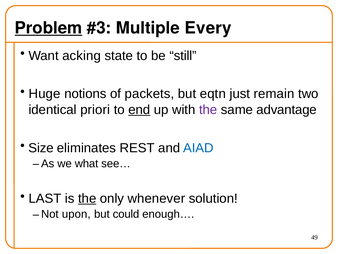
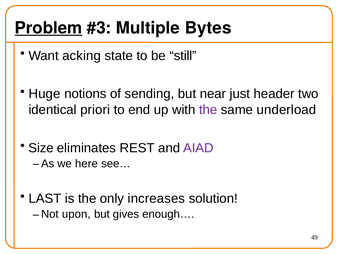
Every: Every -> Bytes (208, 28)
packets: packets -> sending (150, 94)
eqtn: eqtn -> near (213, 94)
remain: remain -> header (274, 94)
end underline: present -> none (139, 109)
advantage: advantage -> underload (286, 109)
AIAD colour: blue -> purple (198, 148)
what: what -> here (86, 163)
the underline: present -> none (87, 198)
whenever: whenever -> increases (156, 198)
could: could -> gives (126, 214)
